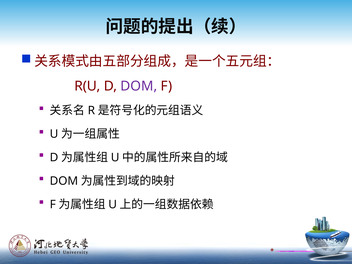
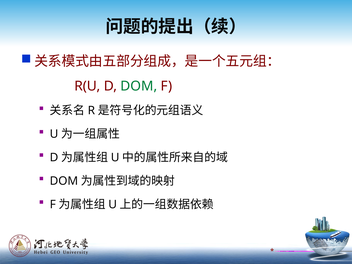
DOM colour: purple -> green (139, 86)
